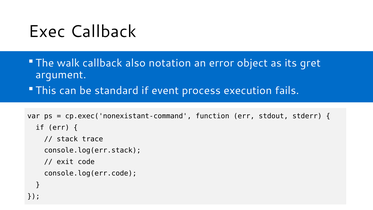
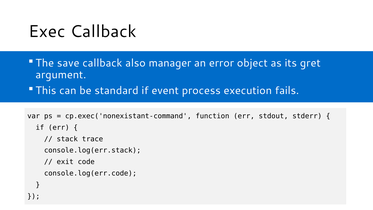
walk: walk -> save (68, 63)
notation: notation -> manager (170, 63)
